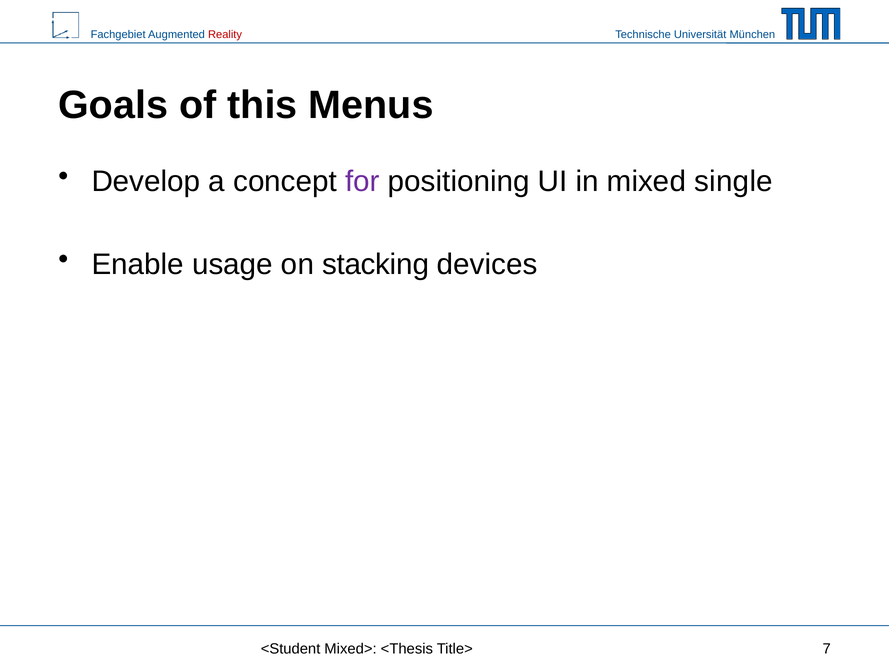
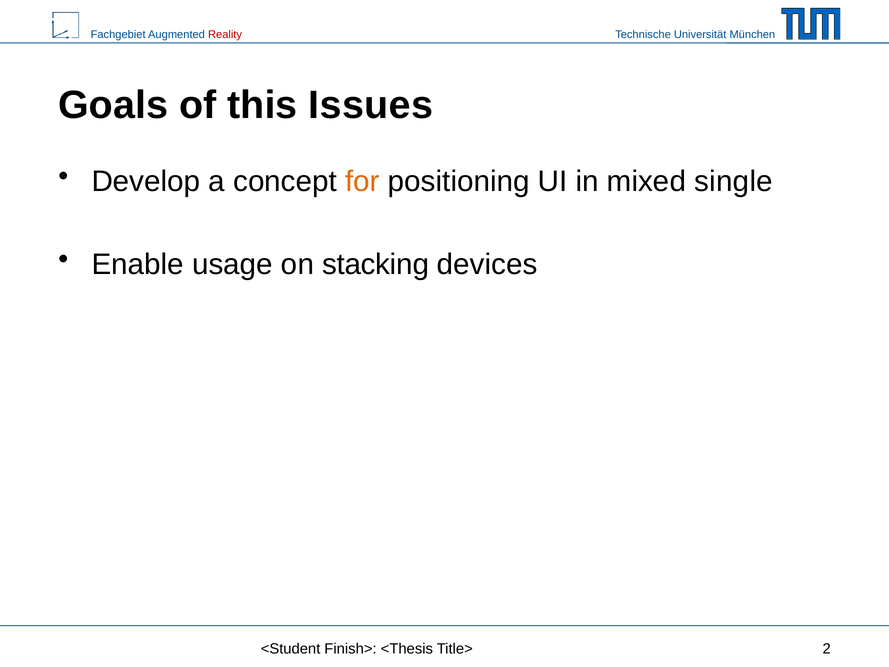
Menus: Menus -> Issues (371, 105)
for colour: purple -> orange (362, 181)
Mixed>: Mixed> -> Finish> (351, 649)
7: 7 -> 2 (827, 649)
